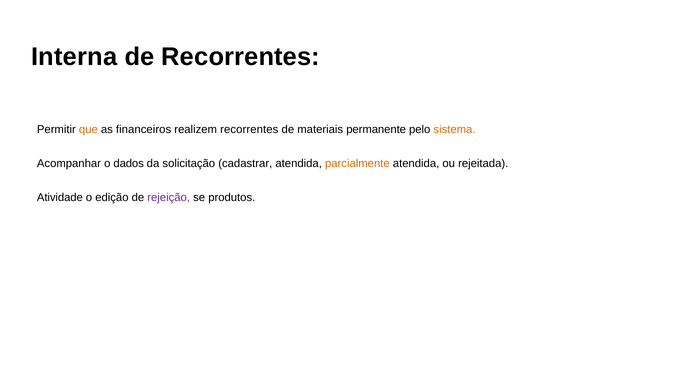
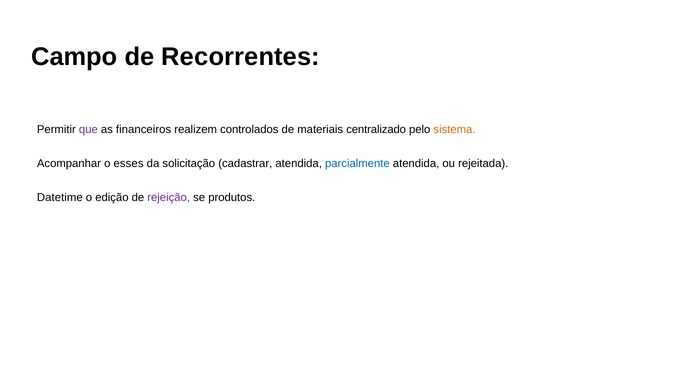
Interna: Interna -> Campo (74, 57)
que colour: orange -> purple (88, 129)
realizem recorrentes: recorrentes -> controlados (249, 129)
permanente: permanente -> centralizado (376, 129)
dados: dados -> esses (129, 163)
parcialmente colour: orange -> blue (357, 163)
Atividade: Atividade -> Datetime (60, 197)
